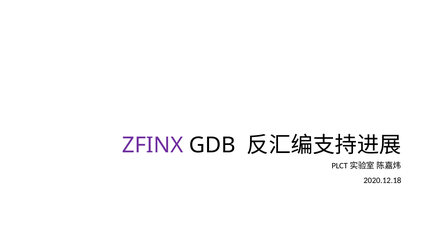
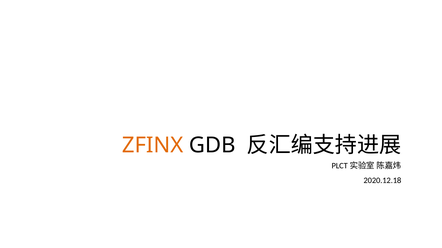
ZFINX colour: purple -> orange (153, 146)
